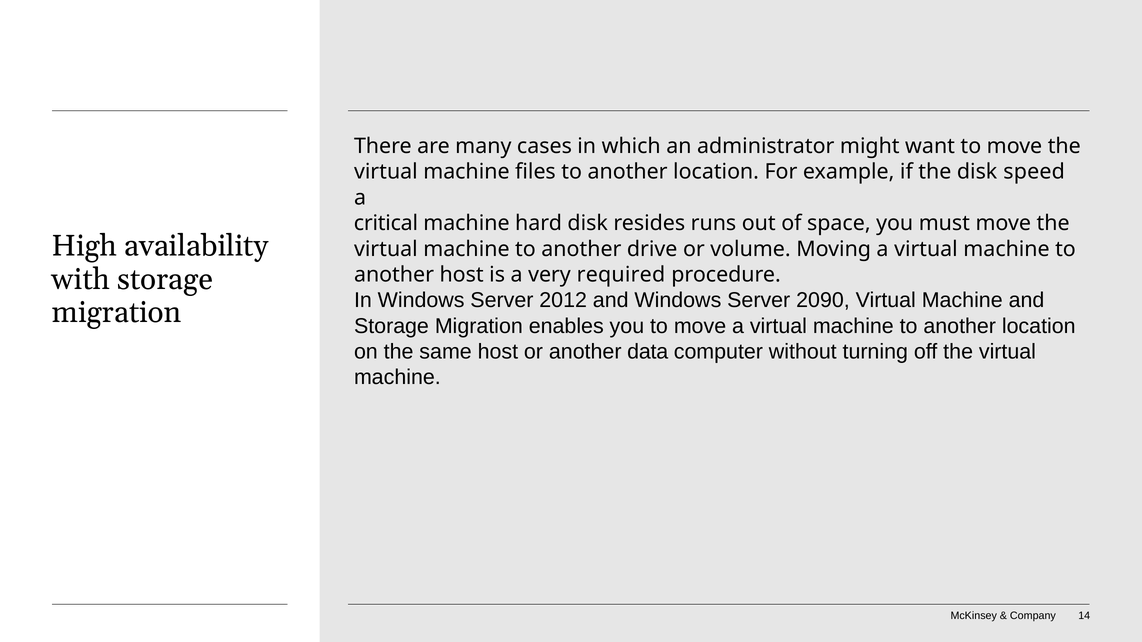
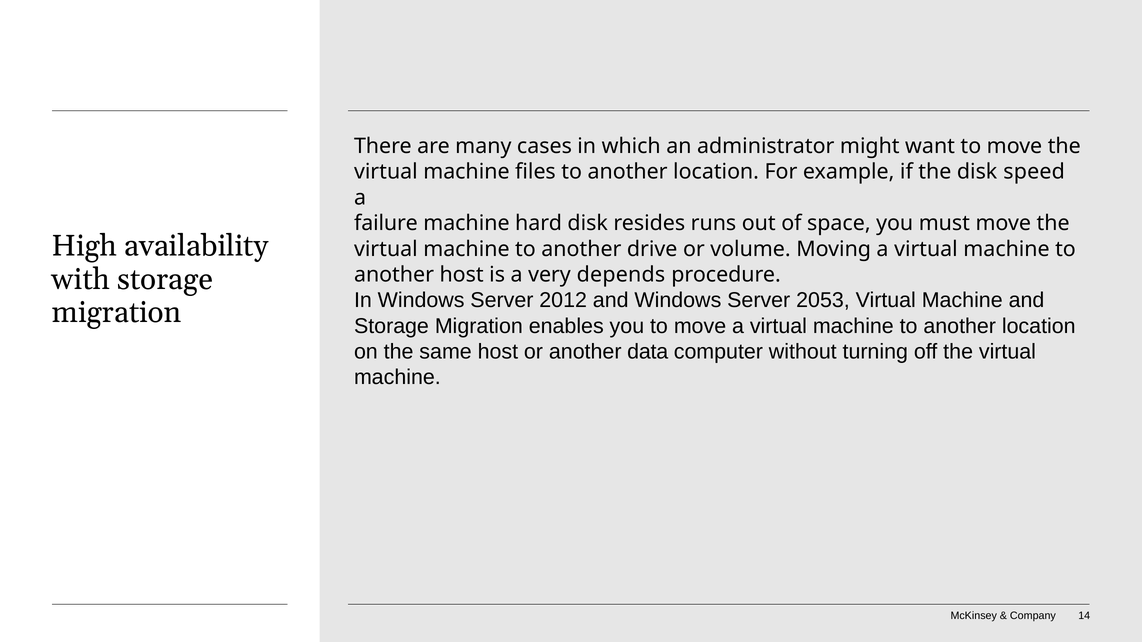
critical: critical -> failure (386, 223)
required: required -> depends (621, 275)
2090: 2090 -> 2053 (823, 300)
